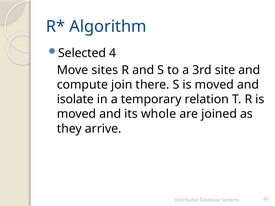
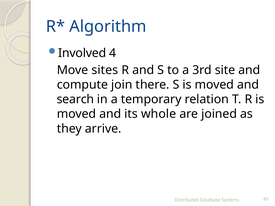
Selected: Selected -> Involved (82, 53)
isolate: isolate -> search (75, 99)
